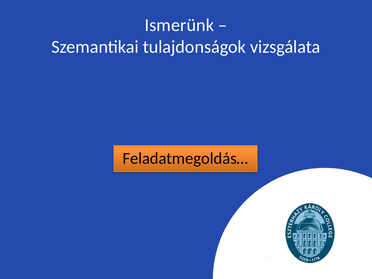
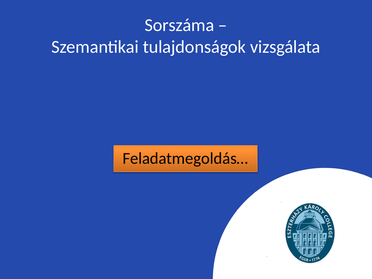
Ismerünk: Ismerünk -> Sorszáma (179, 25)
